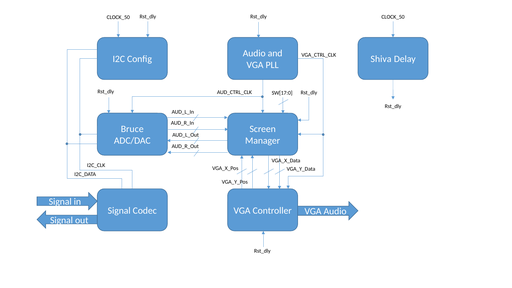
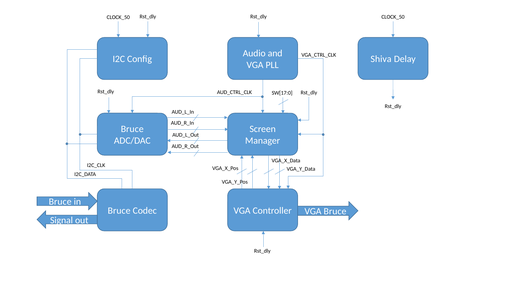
Signal: Signal -> Bruce (60, 202)
Signal: Signal -> Bruce (119, 211)
VGA Audio: Audio -> Bruce (335, 211)
